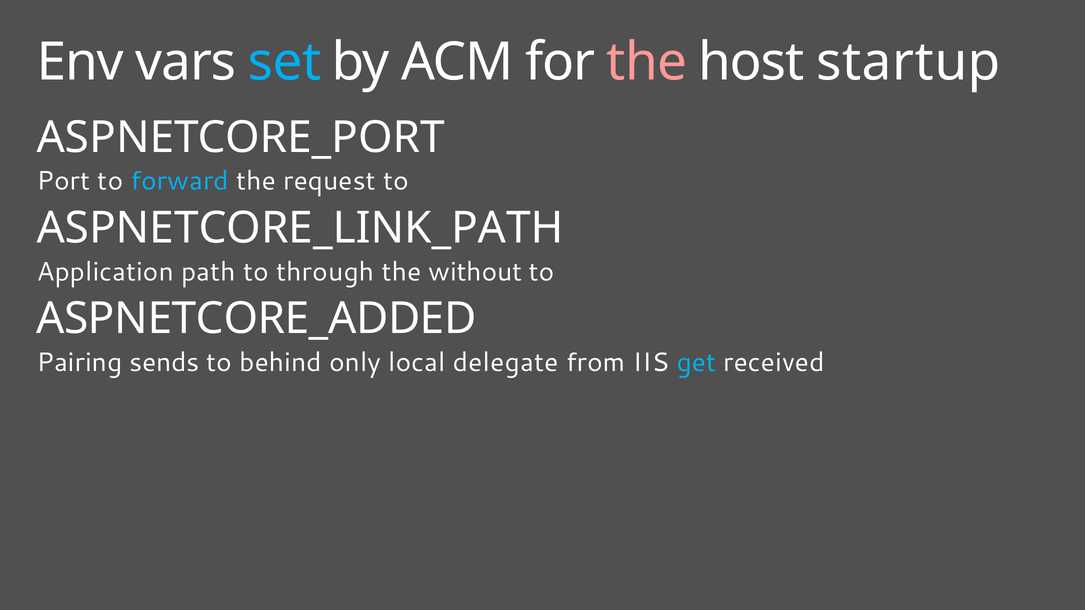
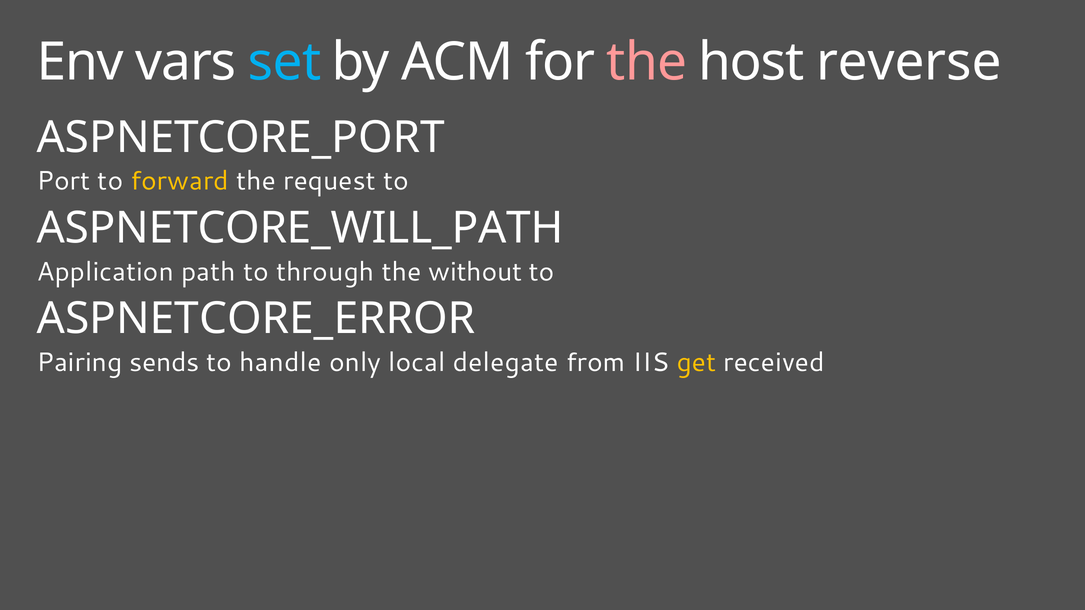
startup: startup -> reverse (909, 62)
forward colour: light blue -> yellow (180, 181)
ASPNETCORE_LINK_PATH: ASPNETCORE_LINK_PATH -> ASPNETCORE_WILL_PATH (300, 228)
ASPNETCORE_ADDED: ASPNETCORE_ADDED -> ASPNETCORE_ERROR (256, 319)
behind: behind -> handle (280, 363)
get colour: light blue -> yellow (696, 363)
